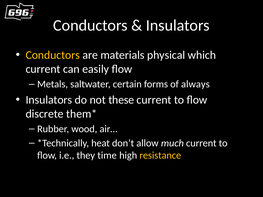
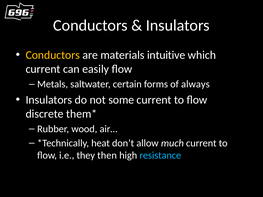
physical: physical -> intuitive (166, 55)
these: these -> some (121, 100)
time: time -> then (107, 156)
resistance colour: yellow -> light blue (160, 156)
